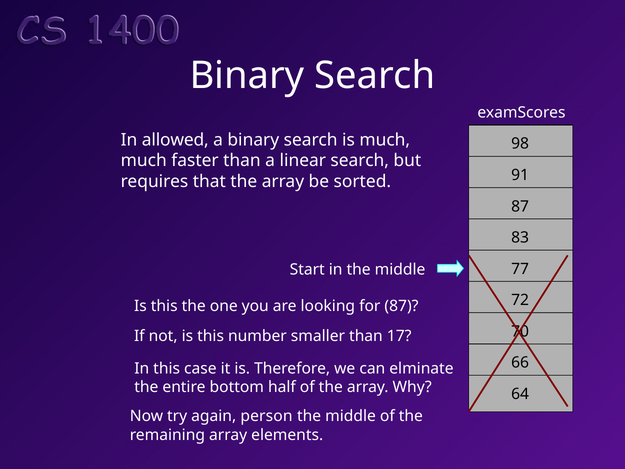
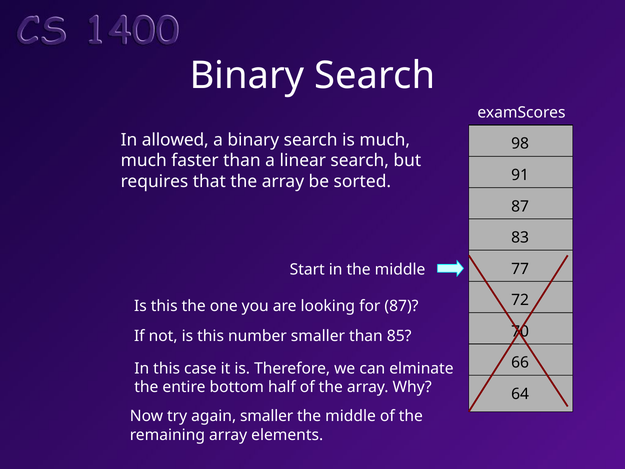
17: 17 -> 85 (399, 336)
again person: person -> smaller (267, 416)
